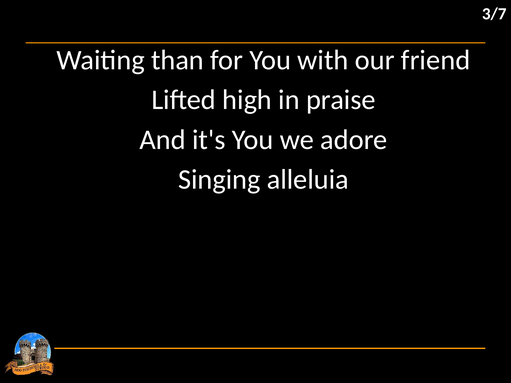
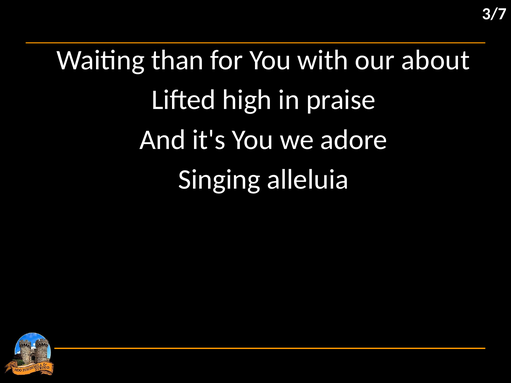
friend: friend -> about (436, 60)
